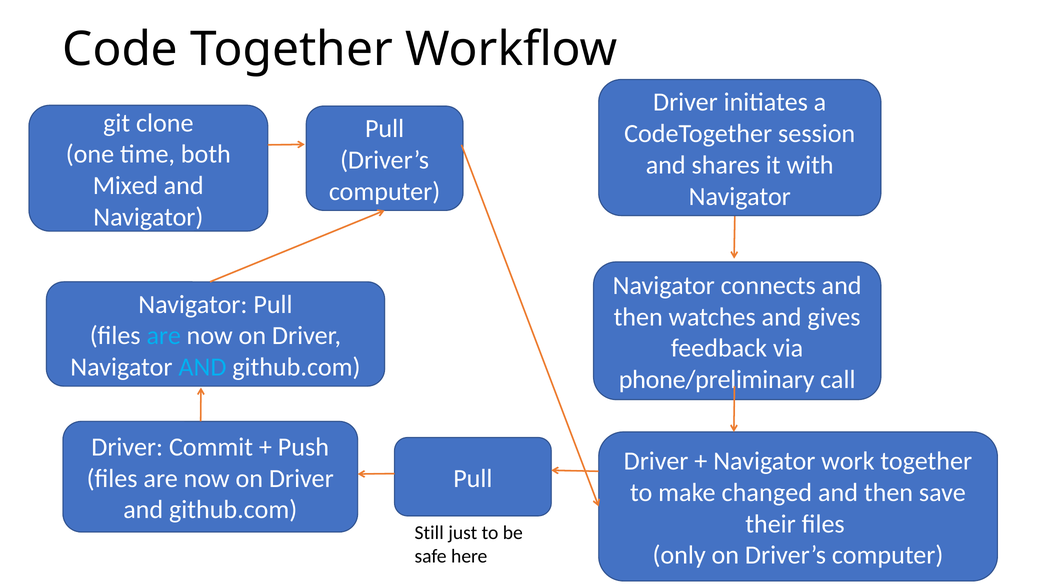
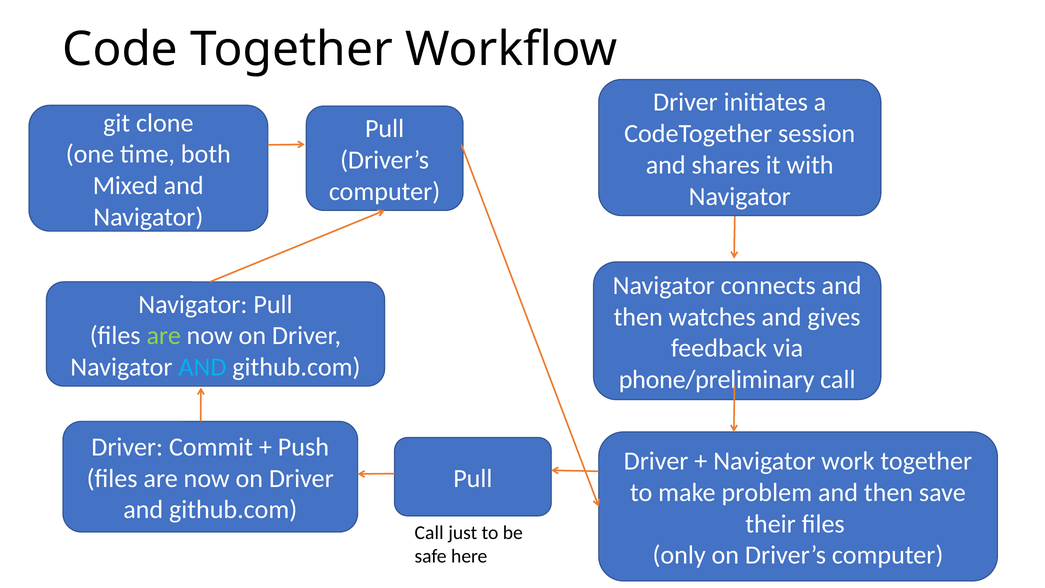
are colour: light blue -> light green (164, 336)
changed: changed -> problem (767, 492)
Still: Still -> Call (429, 533)
